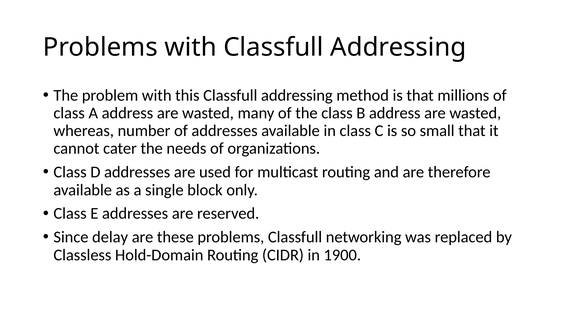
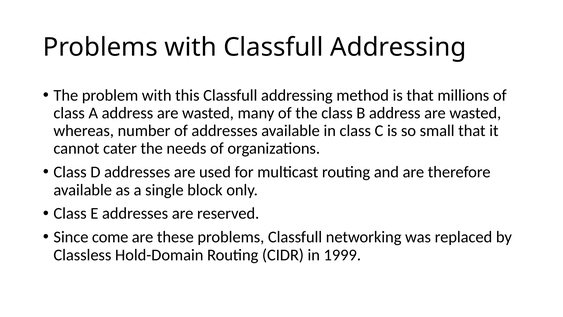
delay: delay -> come (110, 237)
1900: 1900 -> 1999 (342, 255)
